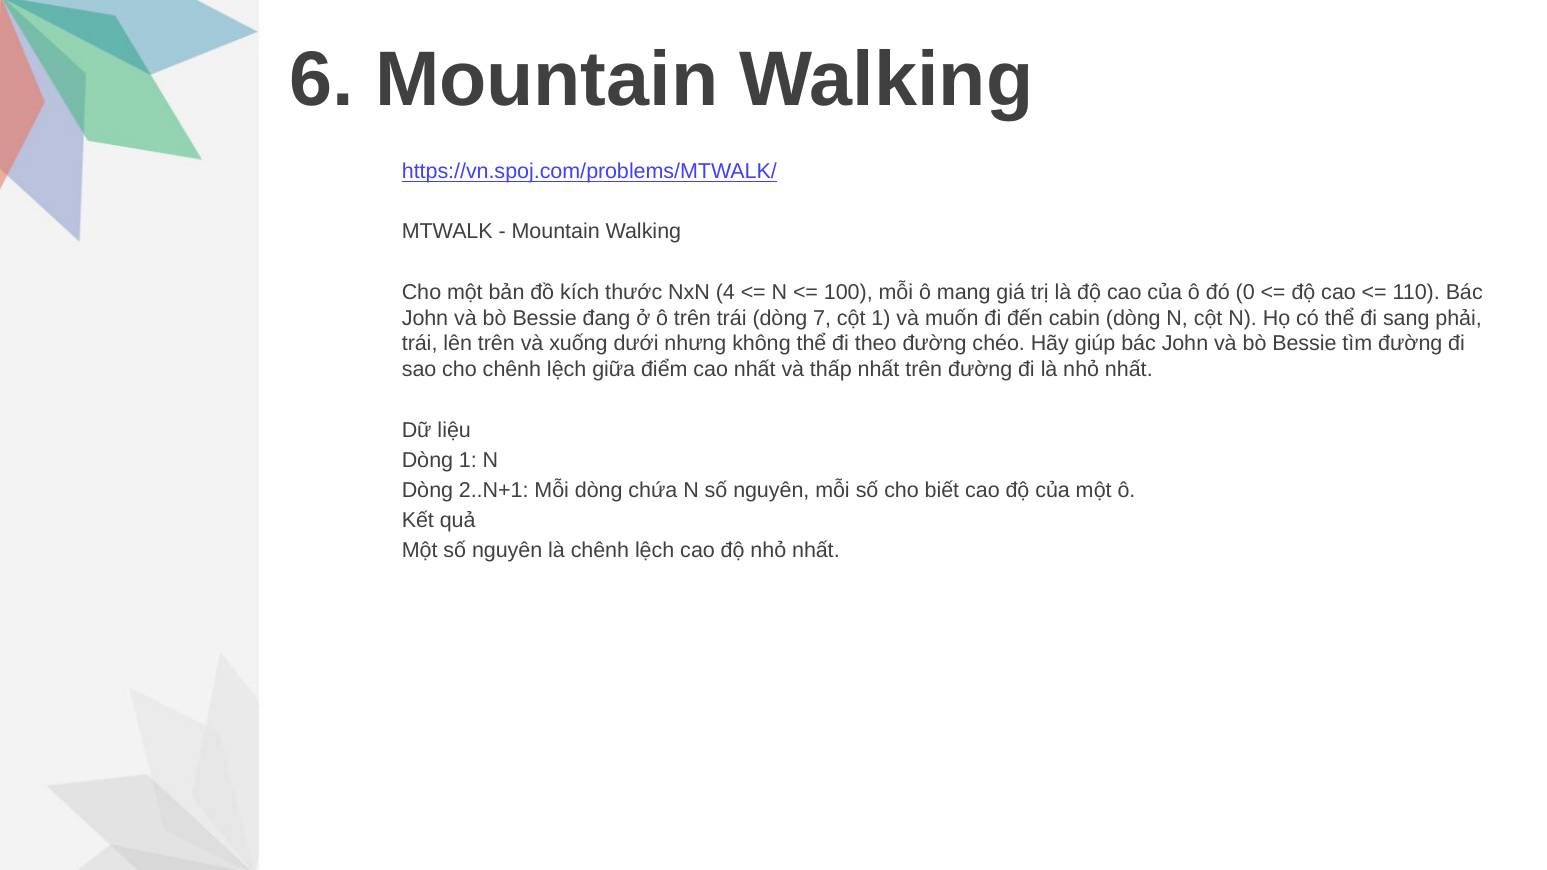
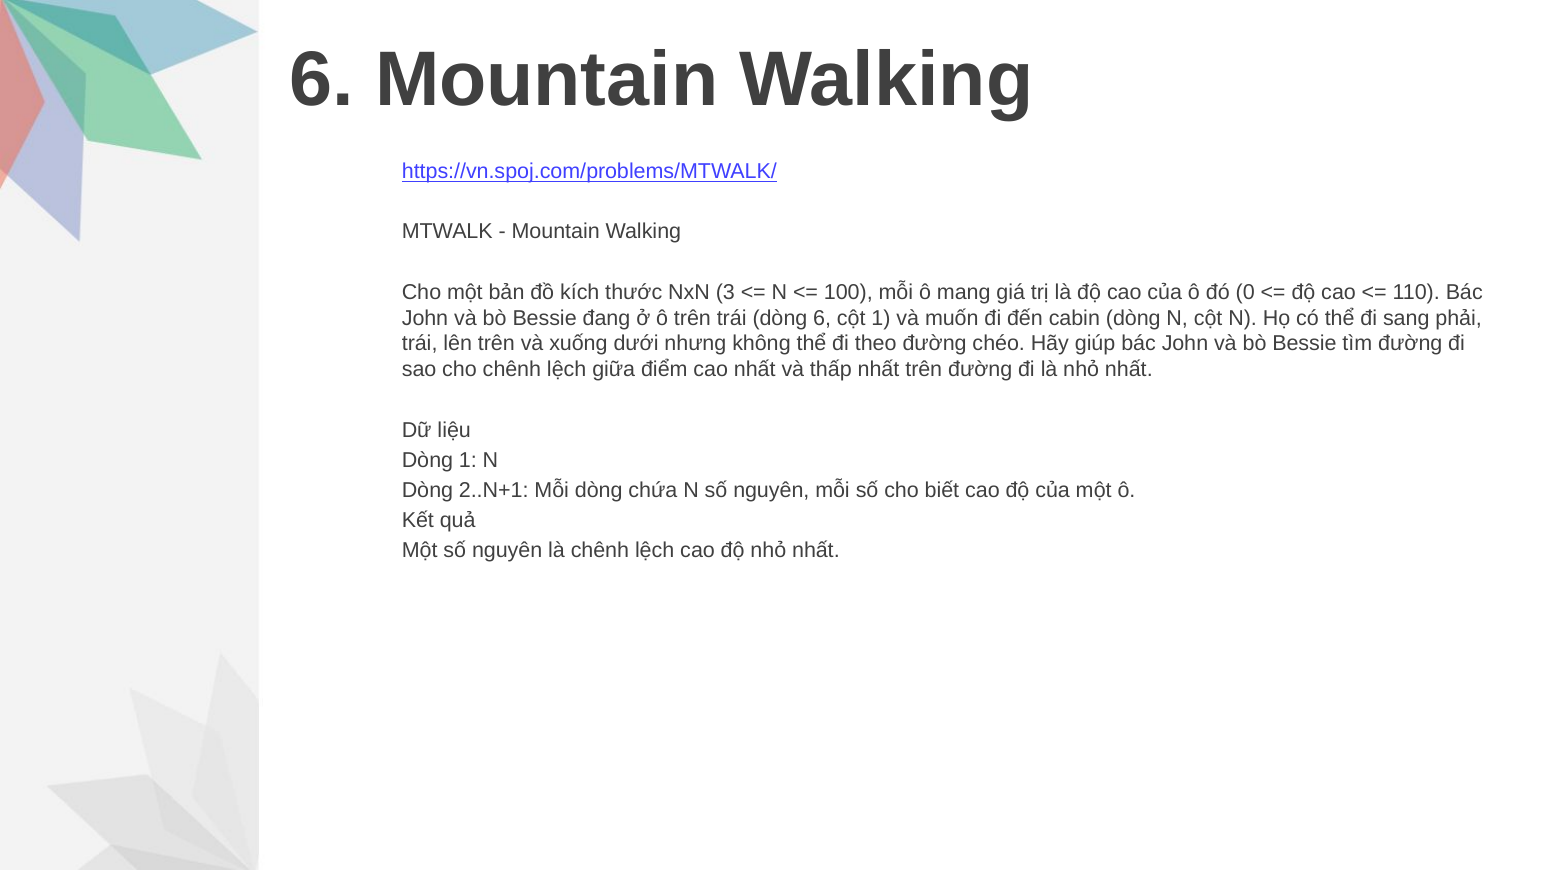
4: 4 -> 3 (725, 292)
dòng 7: 7 -> 6 (822, 318)
